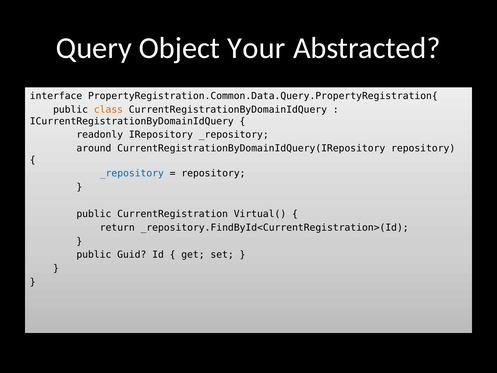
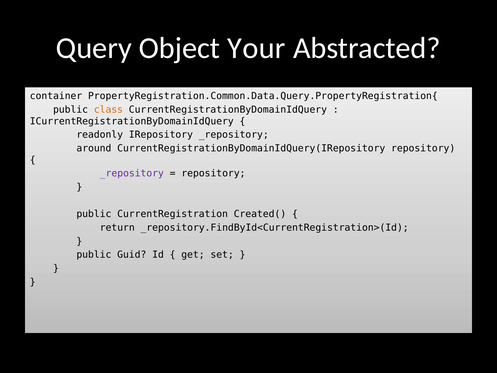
interface: interface -> container (56, 96)
_repository colour: blue -> purple (132, 173)
Virtual(: Virtual( -> Created( (260, 214)
